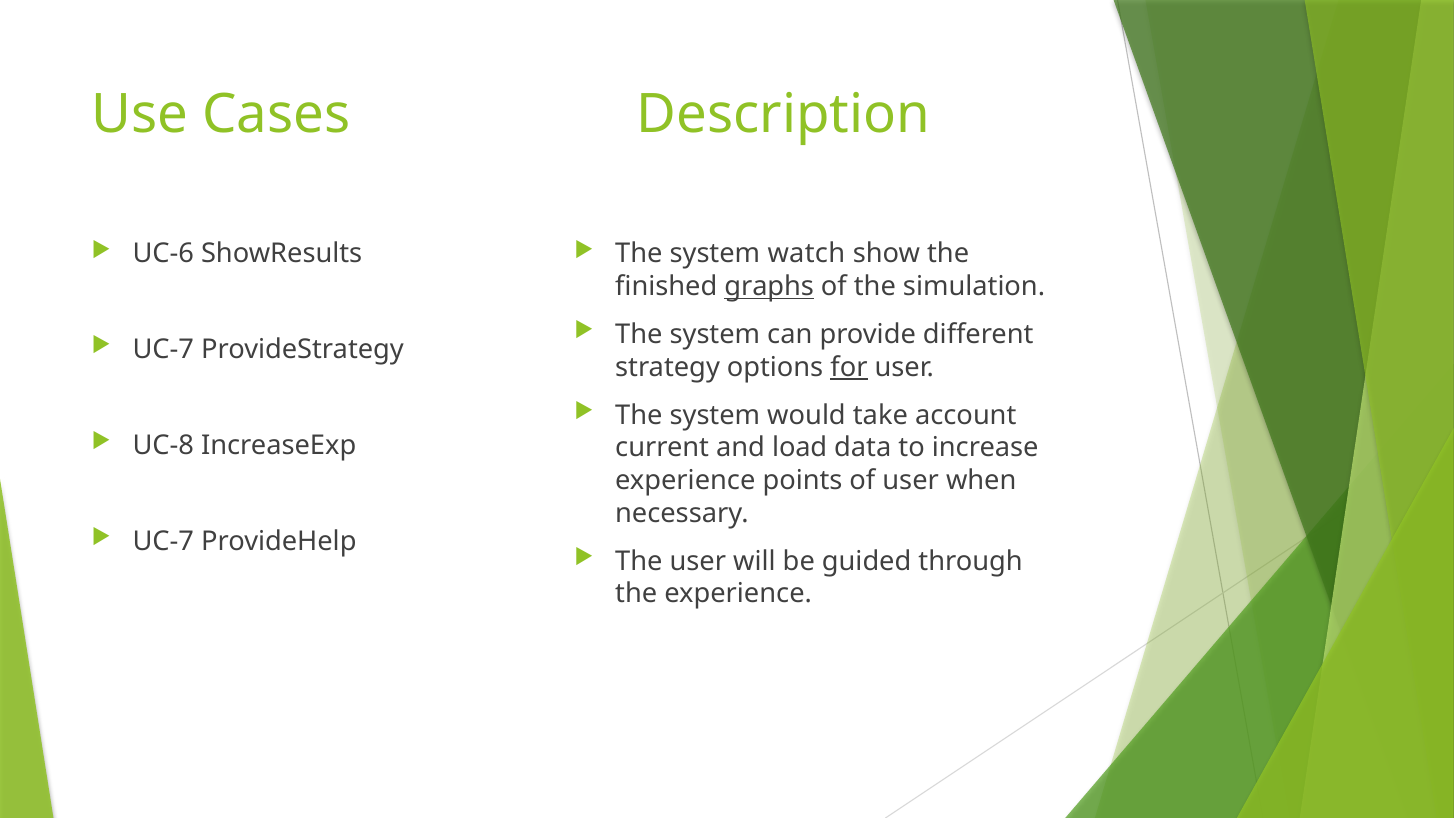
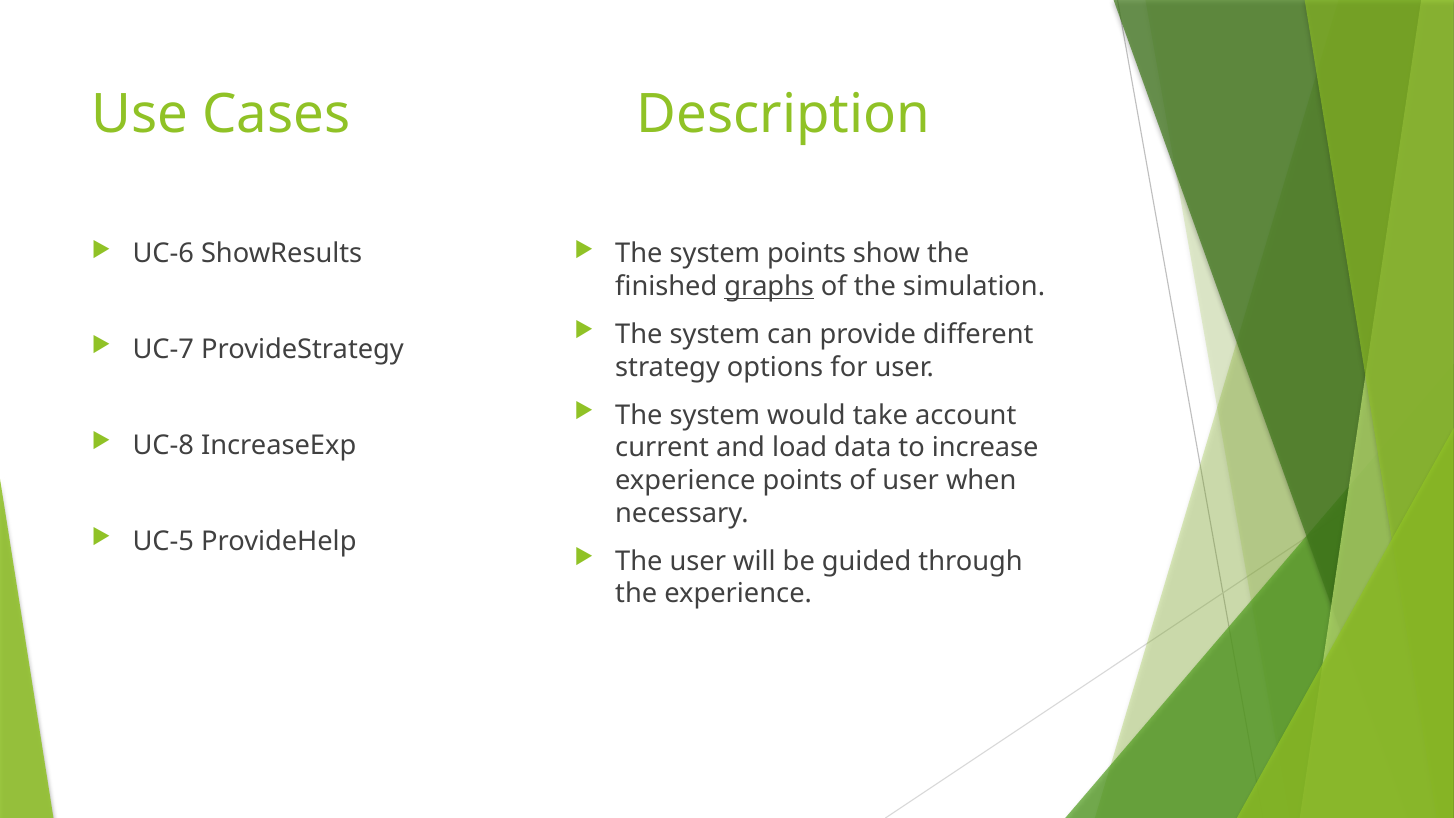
system watch: watch -> points (807, 254)
for underline: present -> none (849, 367)
UC-7: UC-7 -> UC-5 (163, 541)
